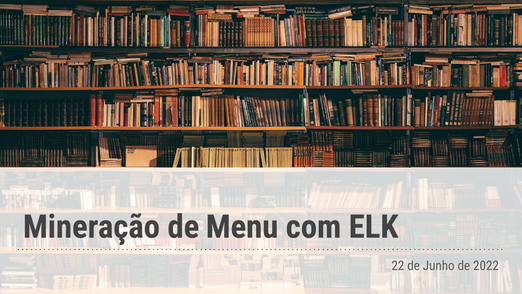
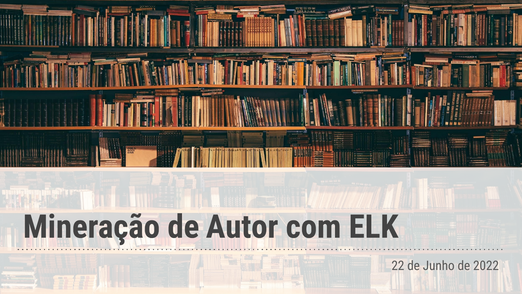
Menu: Menu -> Autor (242, 227)
